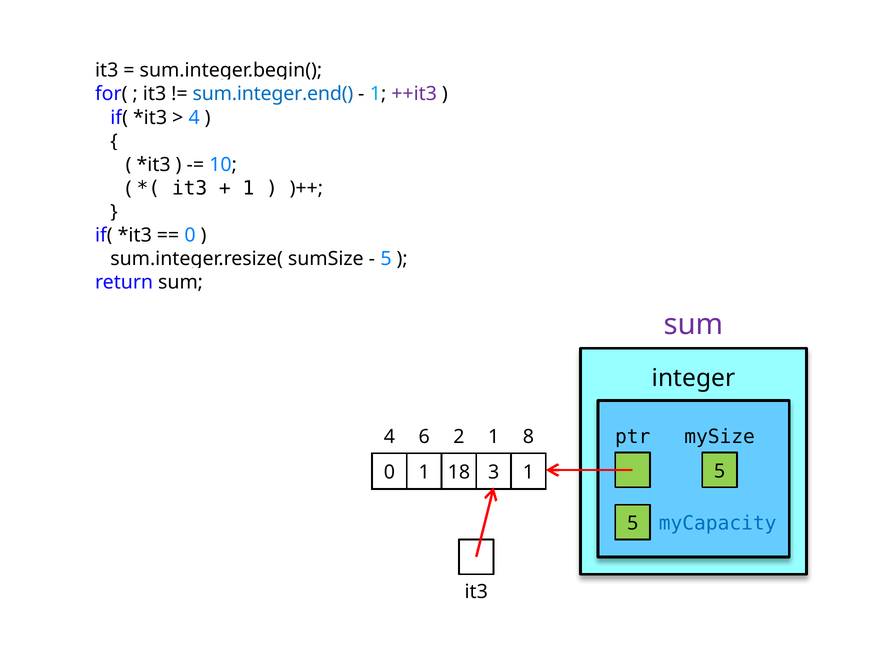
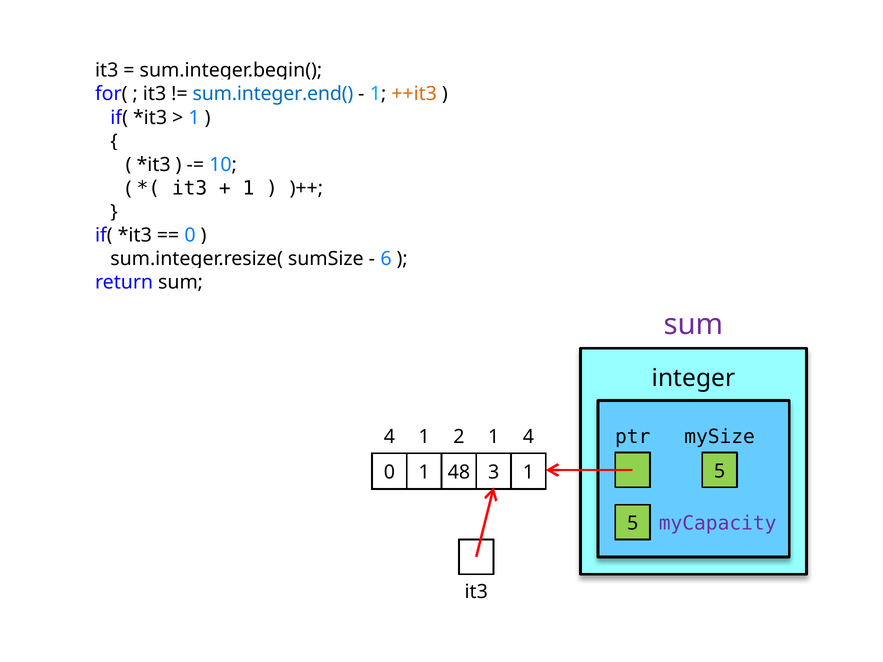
++it3 colour: purple -> orange (414, 94)
4: 4 -> 1 (194, 118)
5: 5 -> 6 (386, 259)
4 6: 6 -> 1 (424, 437)
1 8: 8 -> 4 (528, 437)
18: 18 -> 48 (459, 472)
myCapacity colour: blue -> purple (718, 524)
